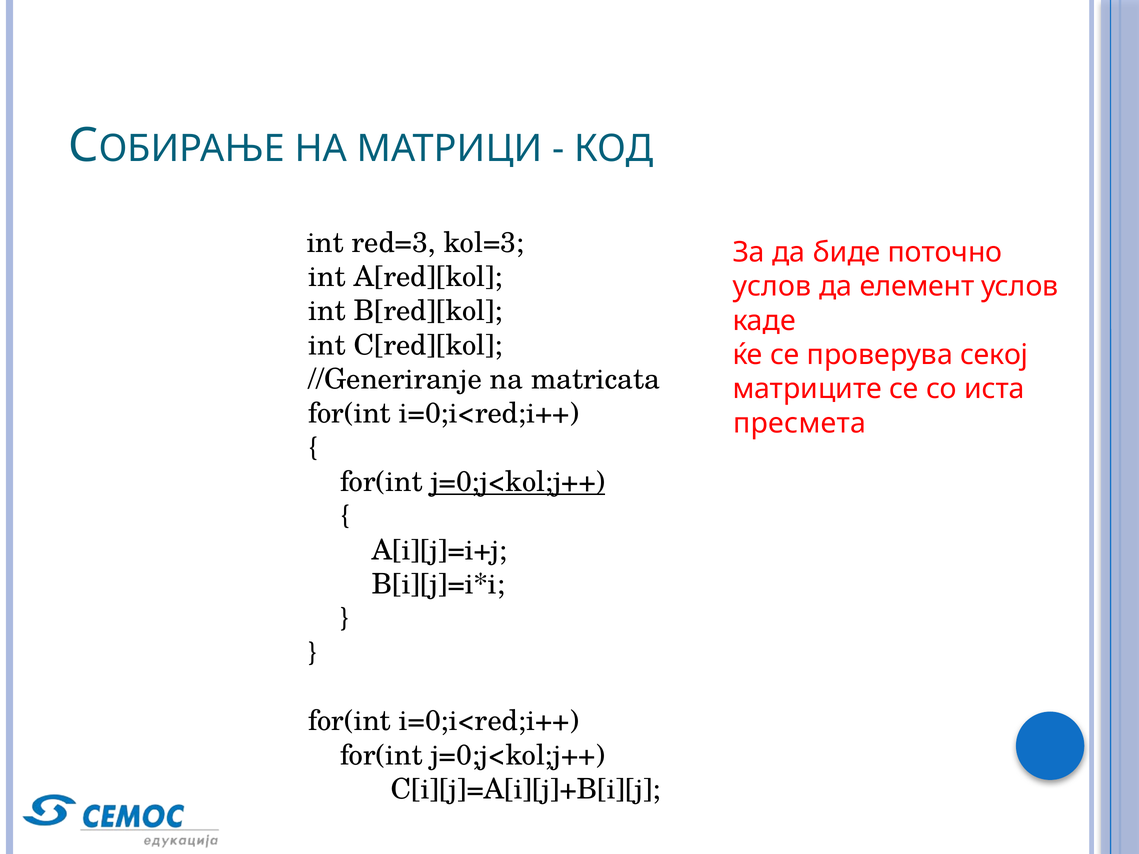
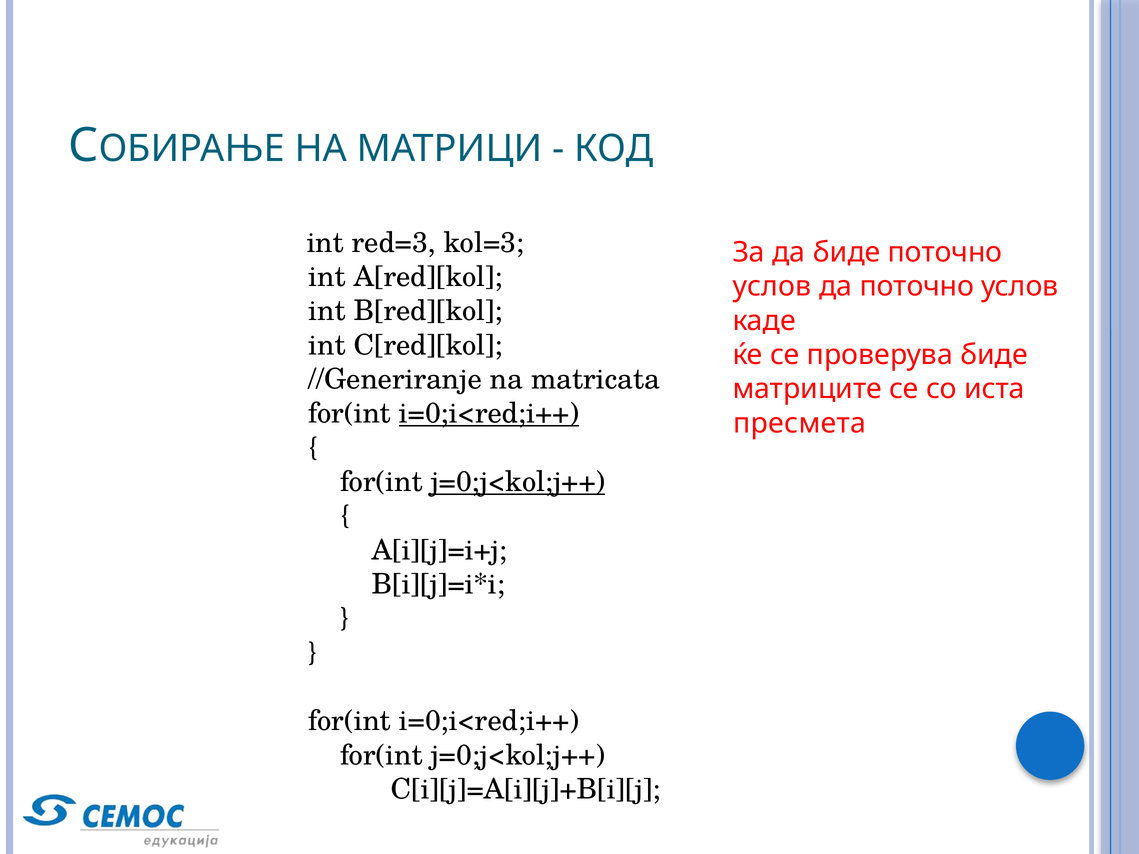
да елемент: елемент -> поточно (917, 287)
проверува секој: секој -> биде (994, 355)
i=0;i<red;i++ underline: none -> present (489, 414)
